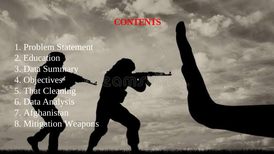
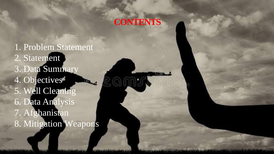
2 Education: Education -> Statement (42, 58)
That: That -> Well (32, 91)
